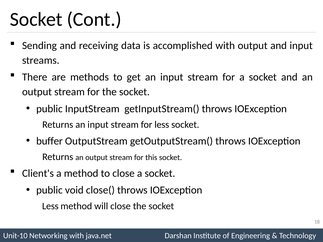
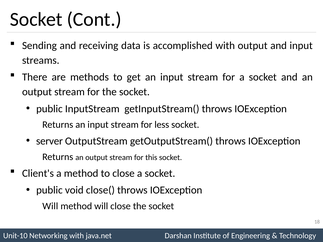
buffer: buffer -> server (49, 141)
Less: Less -> Will (50, 206)
